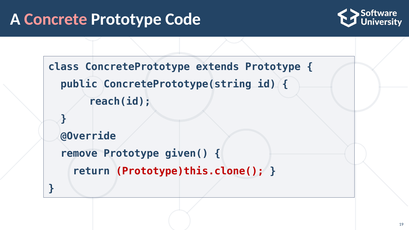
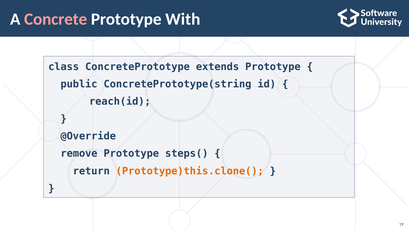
Code: Code -> With (183, 19)
given(: given( -> steps( (187, 154)
Prototype)this.clone( colour: red -> orange (190, 171)
